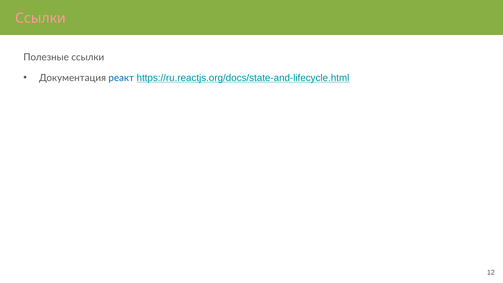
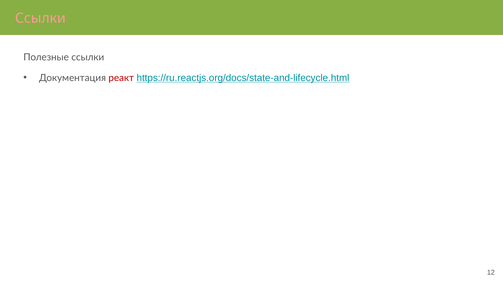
реакт colour: blue -> red (121, 78)
